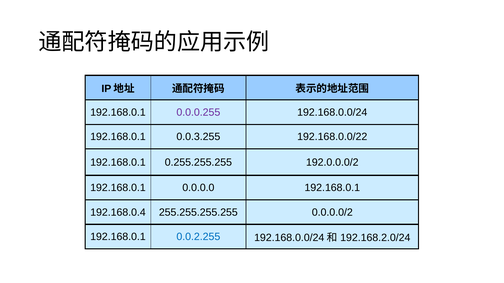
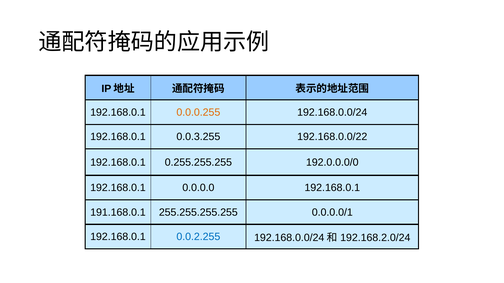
0.0.0.255 colour: purple -> orange (198, 113)
192.0.0.0/2: 192.0.0.0/2 -> 192.0.0.0/0 (332, 163)
192.168.0.4: 192.168.0.4 -> 191.168.0.1 (118, 213)
0.0.0.0/2: 0.0.0.0/2 -> 0.0.0.0/1 (332, 213)
